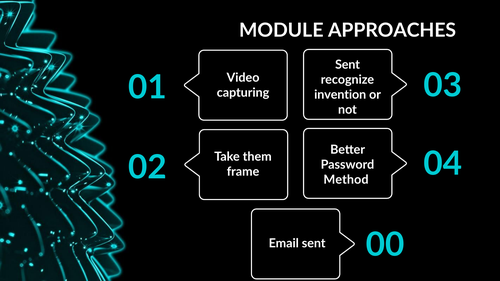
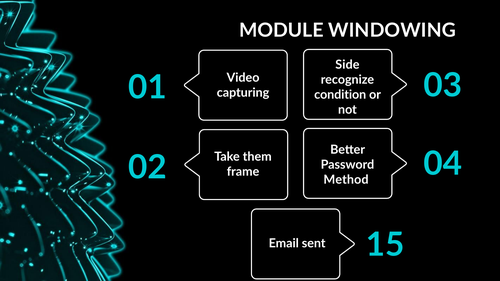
APPROACHES: APPROACHES -> WINDOWING (392, 31)
Sent: Sent -> Side (347, 65)
invention: invention -> condition (340, 95)
00: 00 -> 15 (385, 245)
